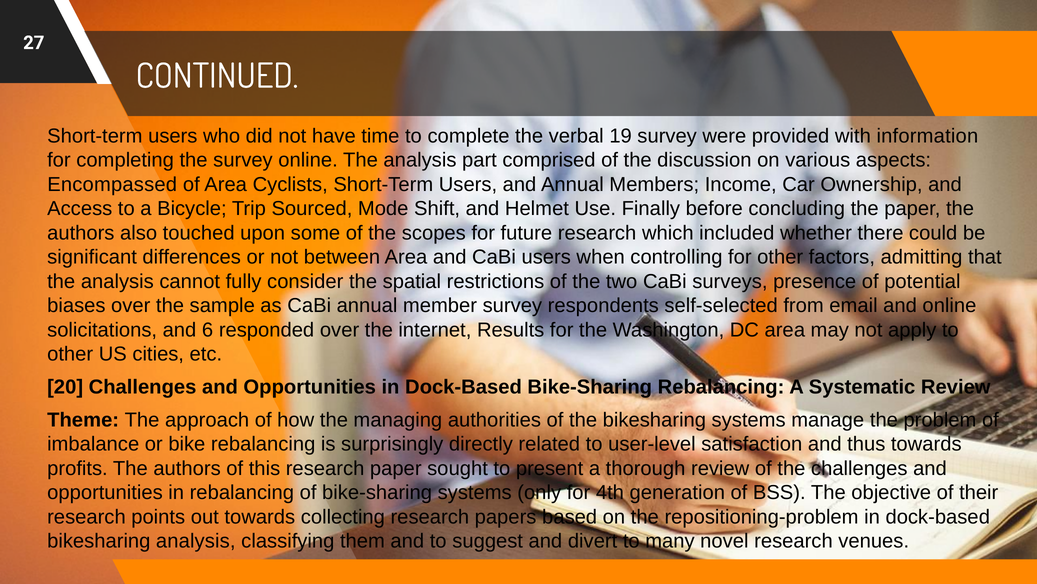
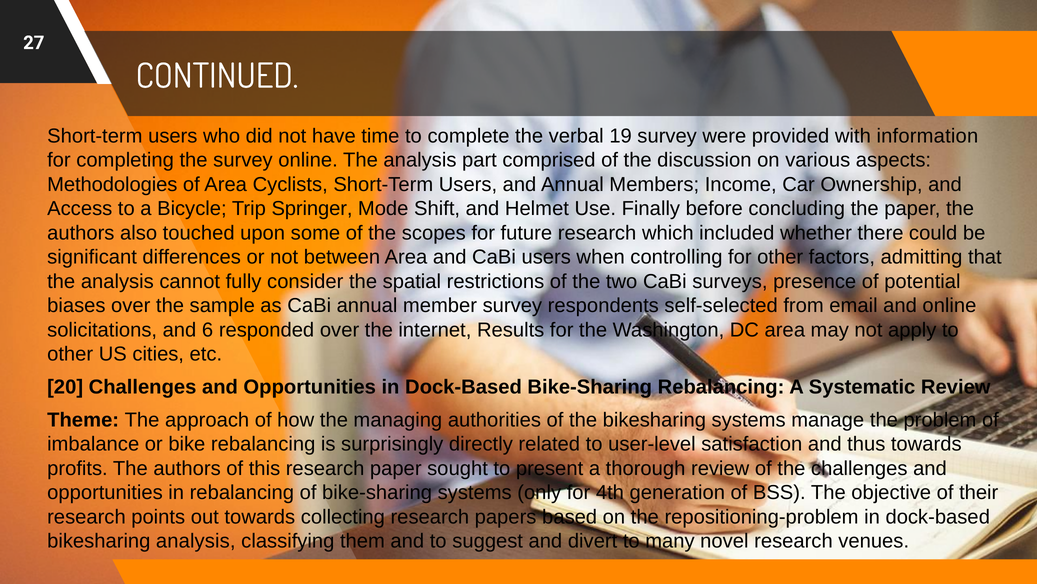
Encompassed: Encompassed -> Methodologies (112, 184)
Sourced: Sourced -> Springer (312, 209)
